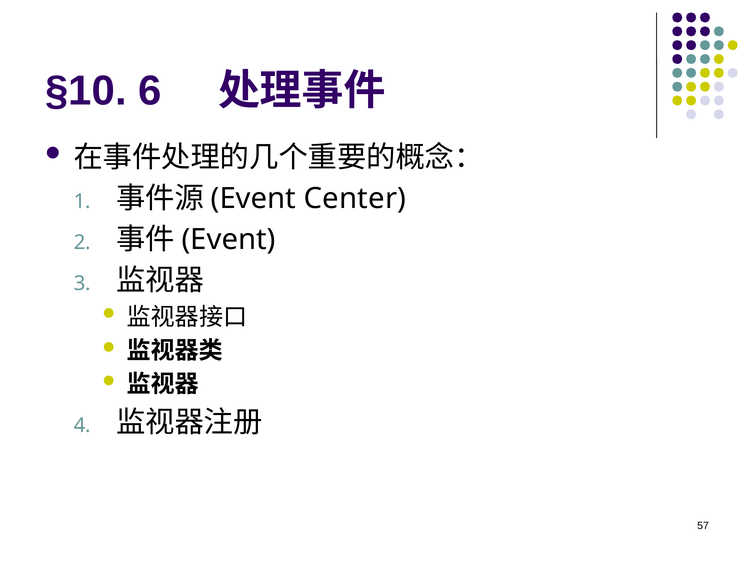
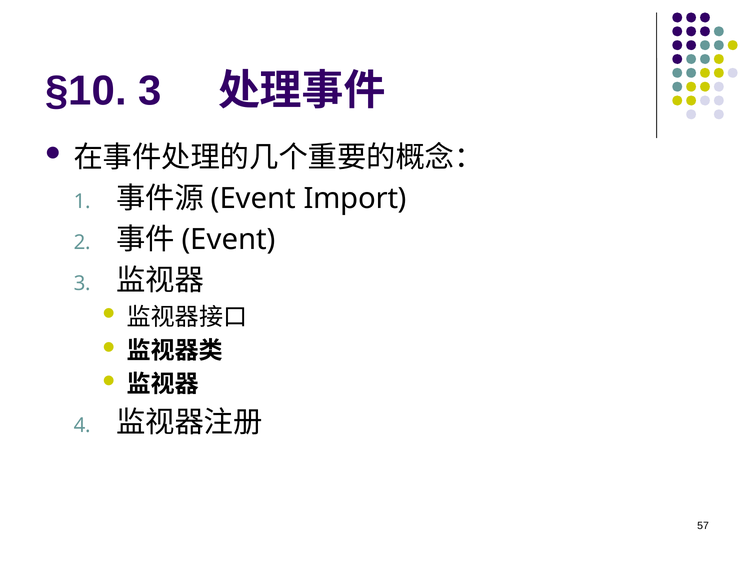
§10 6: 6 -> 3 (150, 91)
Center: Center -> Import (355, 199)
